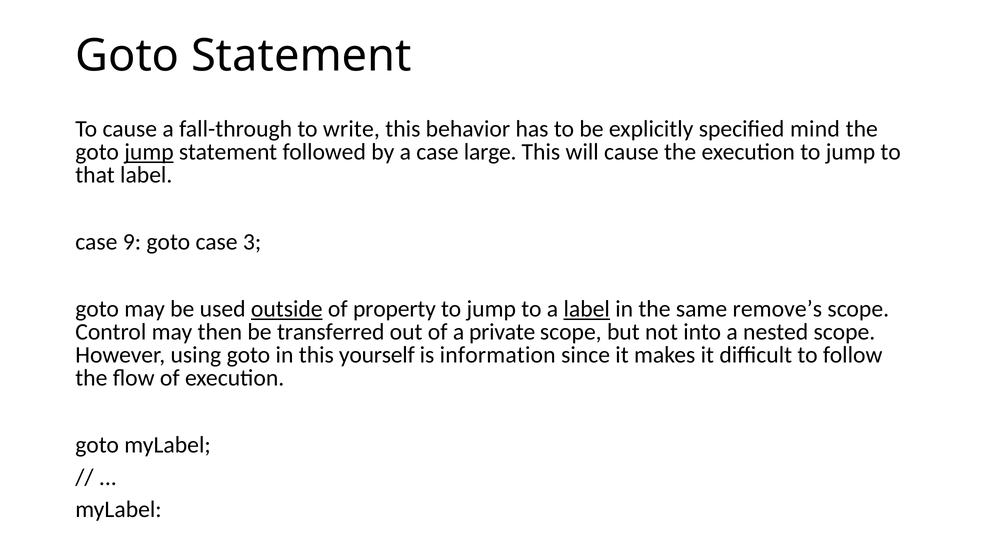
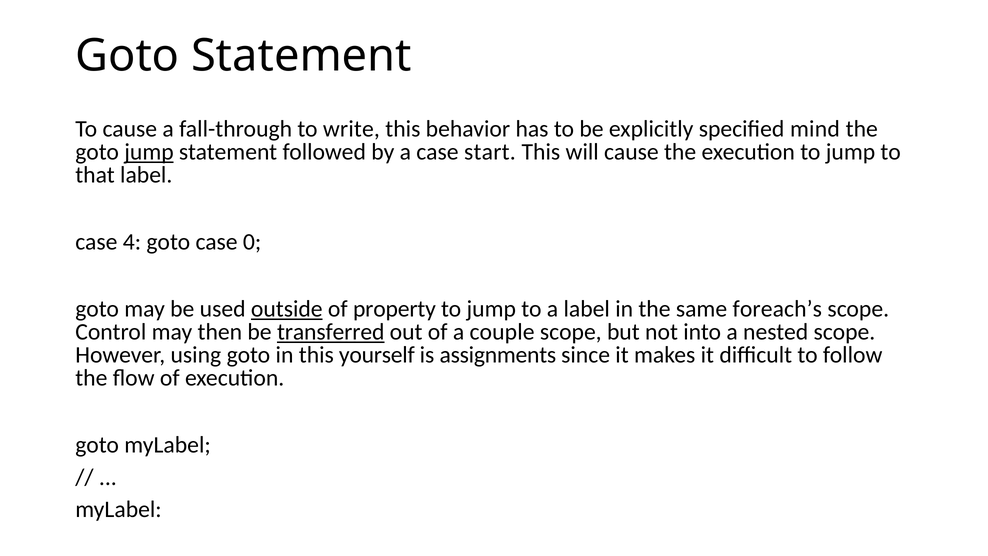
large: large -> start (490, 152)
9: 9 -> 4 (132, 242)
3: 3 -> 0 (252, 242)
label underline: present -> none (587, 309)
remove’s: remove’s -> foreach’s (777, 309)
transferred underline: none -> present (331, 332)
private: private -> couple (502, 332)
information: information -> assignments (498, 355)
